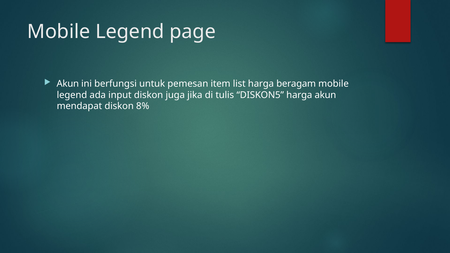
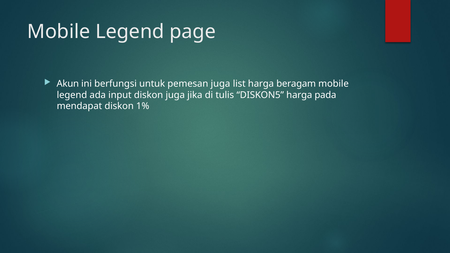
pemesan item: item -> juga (220, 84)
harga akun: akun -> pada (325, 95)
8%: 8% -> 1% (143, 106)
